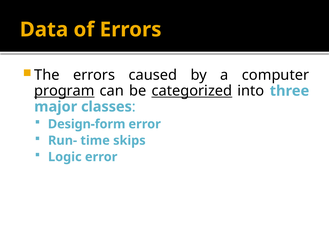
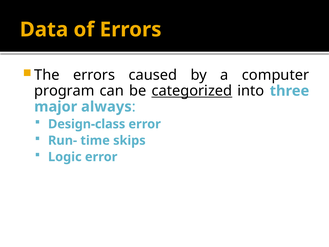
program underline: present -> none (64, 91)
classes: classes -> always (106, 107)
Design-form: Design-form -> Design-class (87, 124)
